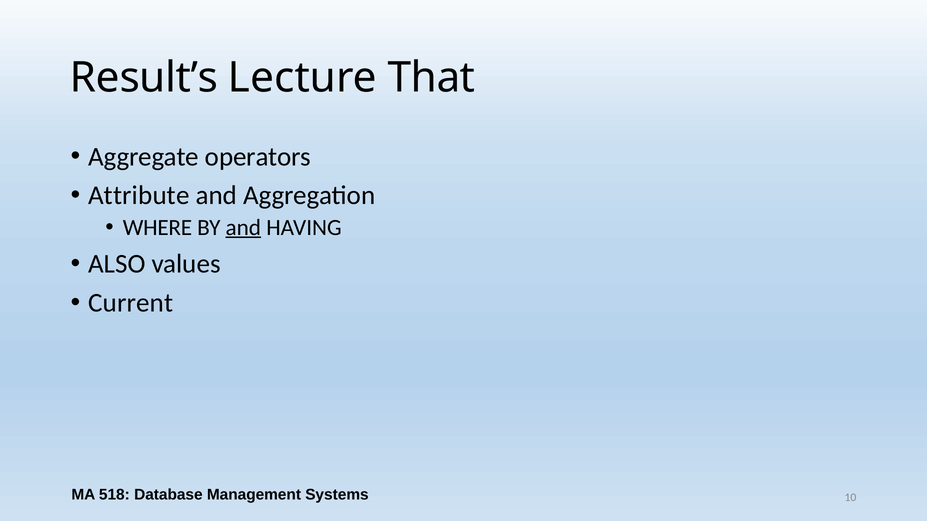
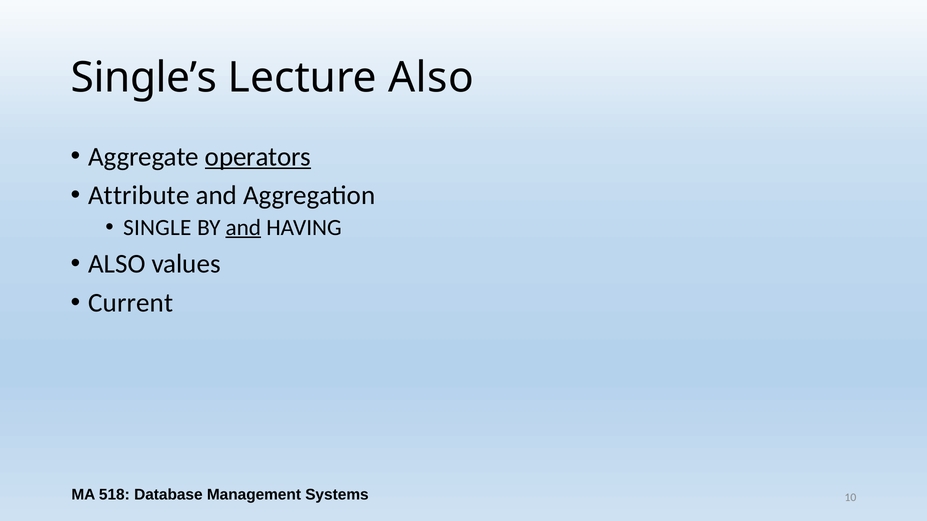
Result’s: Result’s -> Single’s (144, 78)
Lecture That: That -> Also (431, 78)
operators underline: none -> present (258, 157)
WHERE: WHERE -> SINGLE (157, 228)
